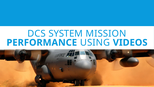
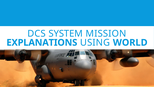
PERFORMANCE: PERFORMANCE -> EXPLANATIONS (42, 42)
VIDEOS: VIDEOS -> WORLD (130, 42)
